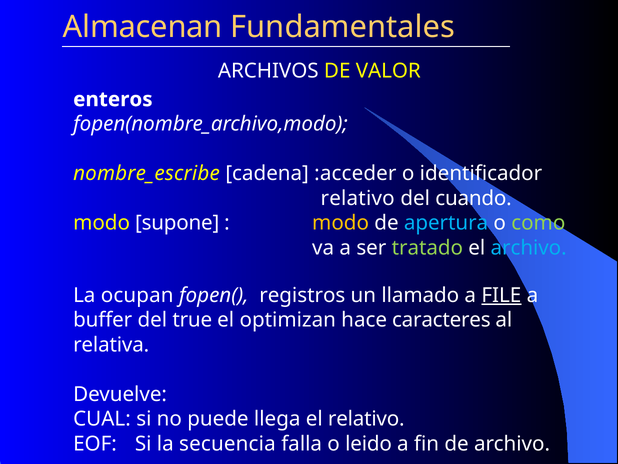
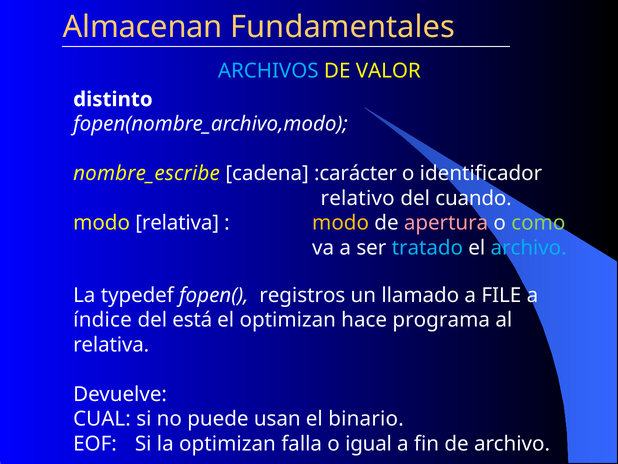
ARCHIVOS colour: white -> light blue (268, 71)
enteros: enteros -> distinto (113, 99)
:acceder: :acceder -> :carácter (356, 173)
modo supone: supone -> relativa (177, 223)
apertura colour: light blue -> pink (446, 223)
tratado colour: light green -> light blue (427, 248)
ocupan: ocupan -> typedef (137, 295)
FILE underline: present -> none (501, 295)
buffer: buffer -> índice (103, 320)
true: true -> está (192, 320)
caracteres: caracteres -> programa (441, 320)
llega: llega -> usan (277, 419)
el relativo: relativo -> binario (366, 419)
la secuencia: secuencia -> optimizan (227, 443)
leido: leido -> igual (369, 443)
